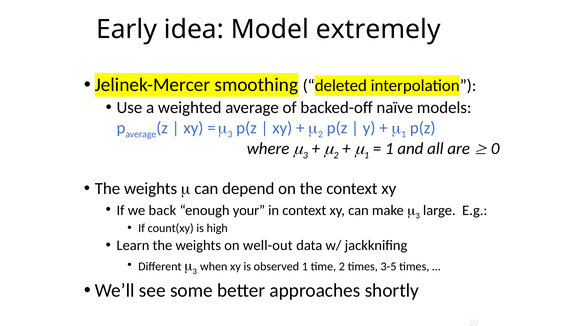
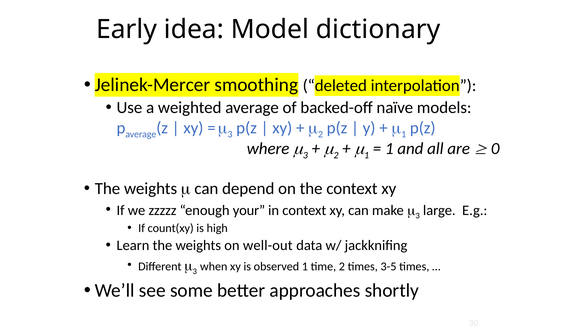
extremely: extremely -> dictionary (378, 30)
back: back -> zzzzz (163, 210)
